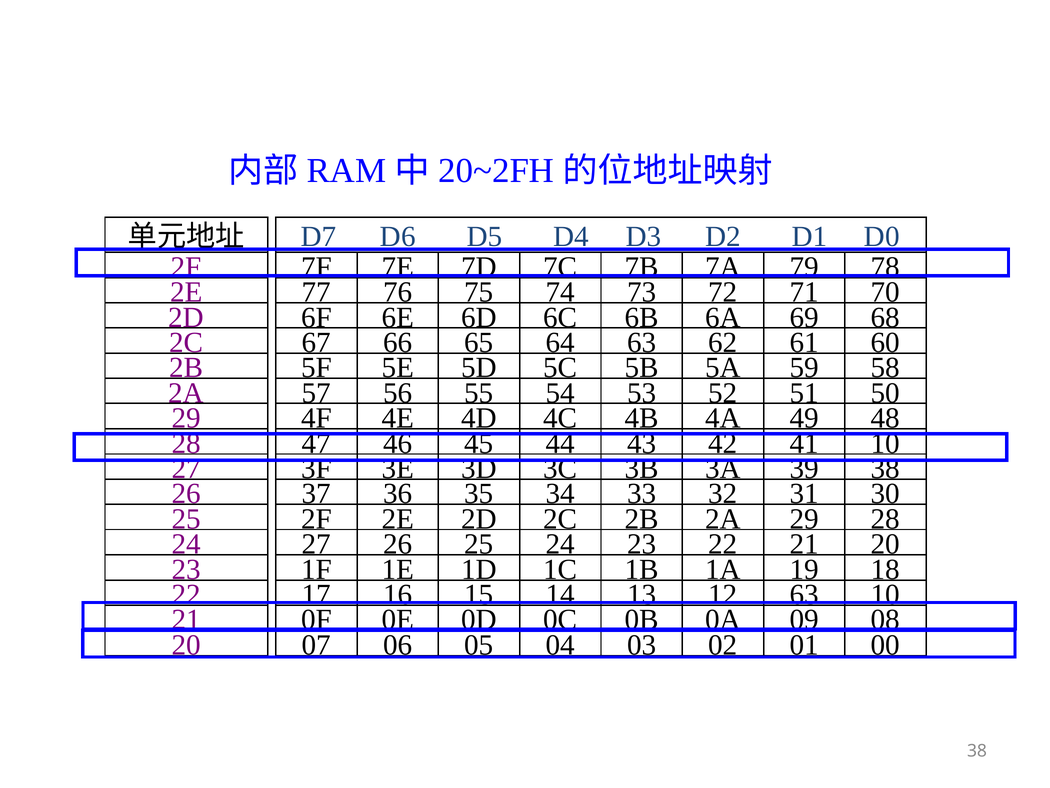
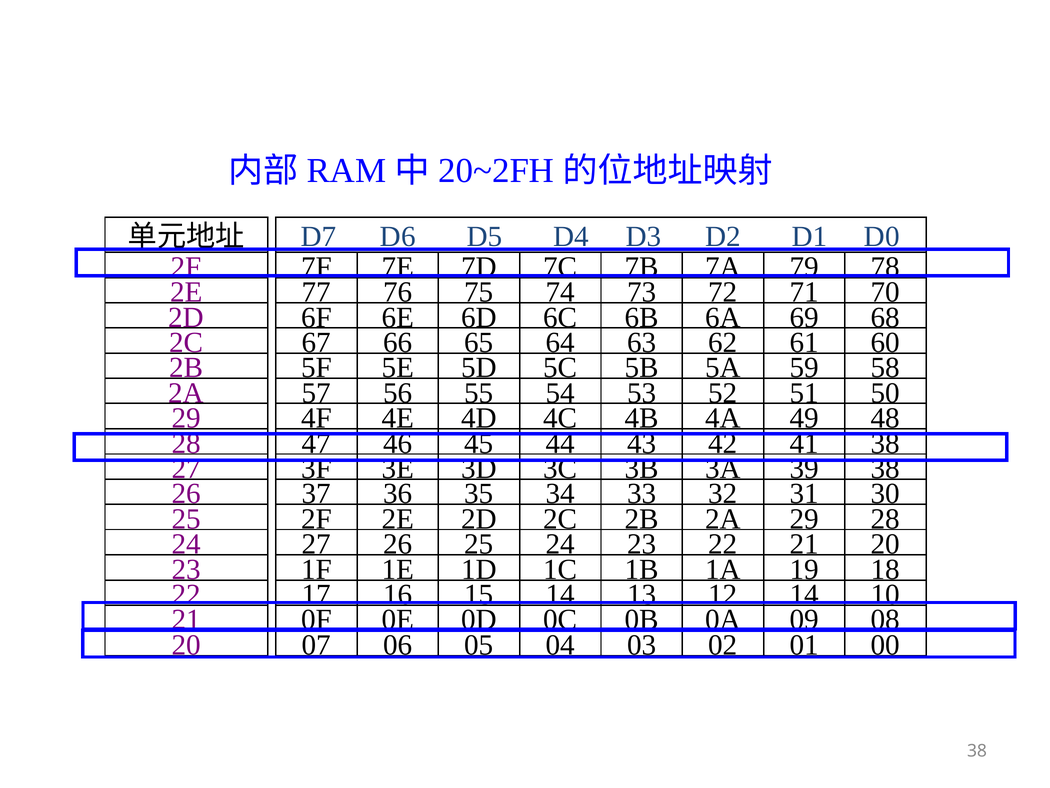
41 10: 10 -> 38 (885, 443)
12 63: 63 -> 14 (804, 594)
